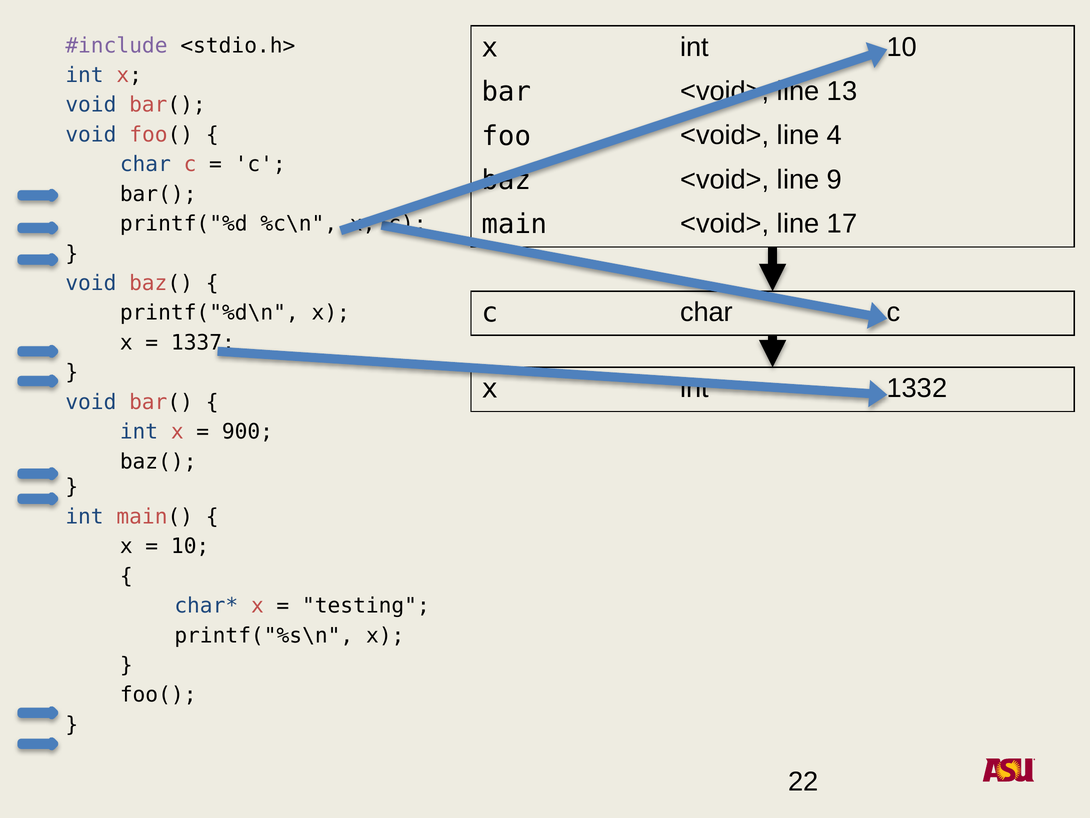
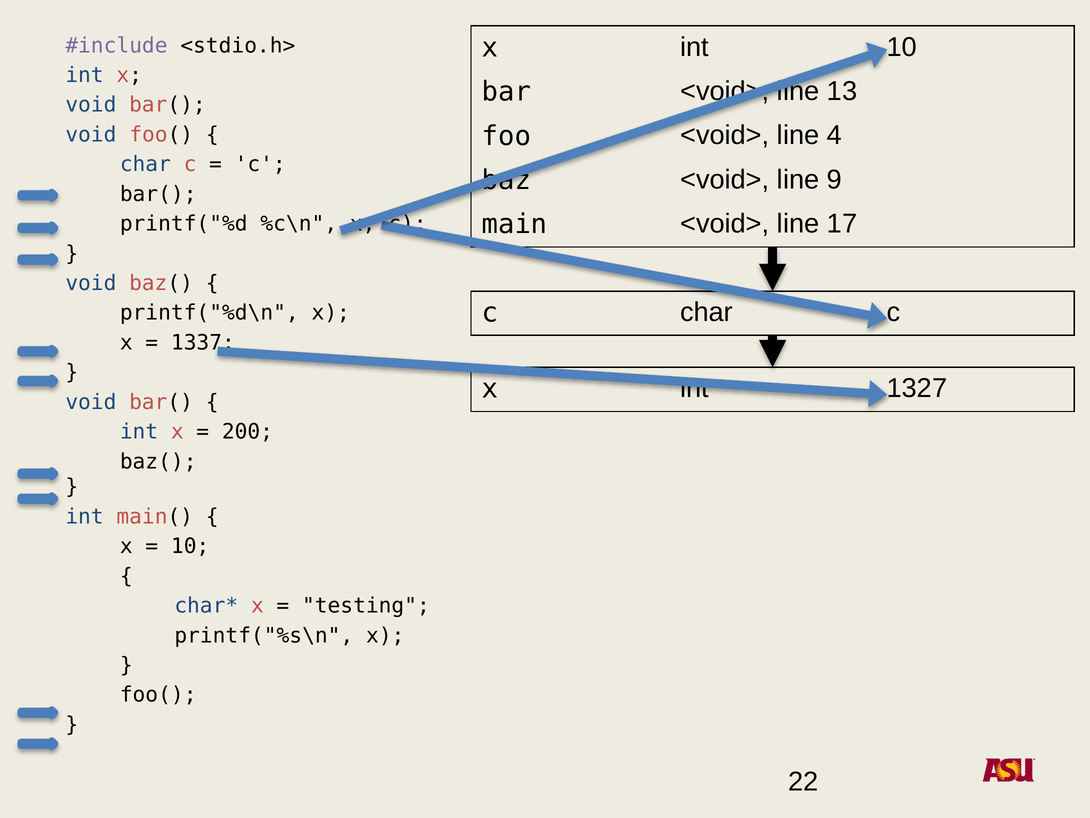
1332: 1332 -> 1327 (917, 388)
900: 900 -> 200 (247, 432)
